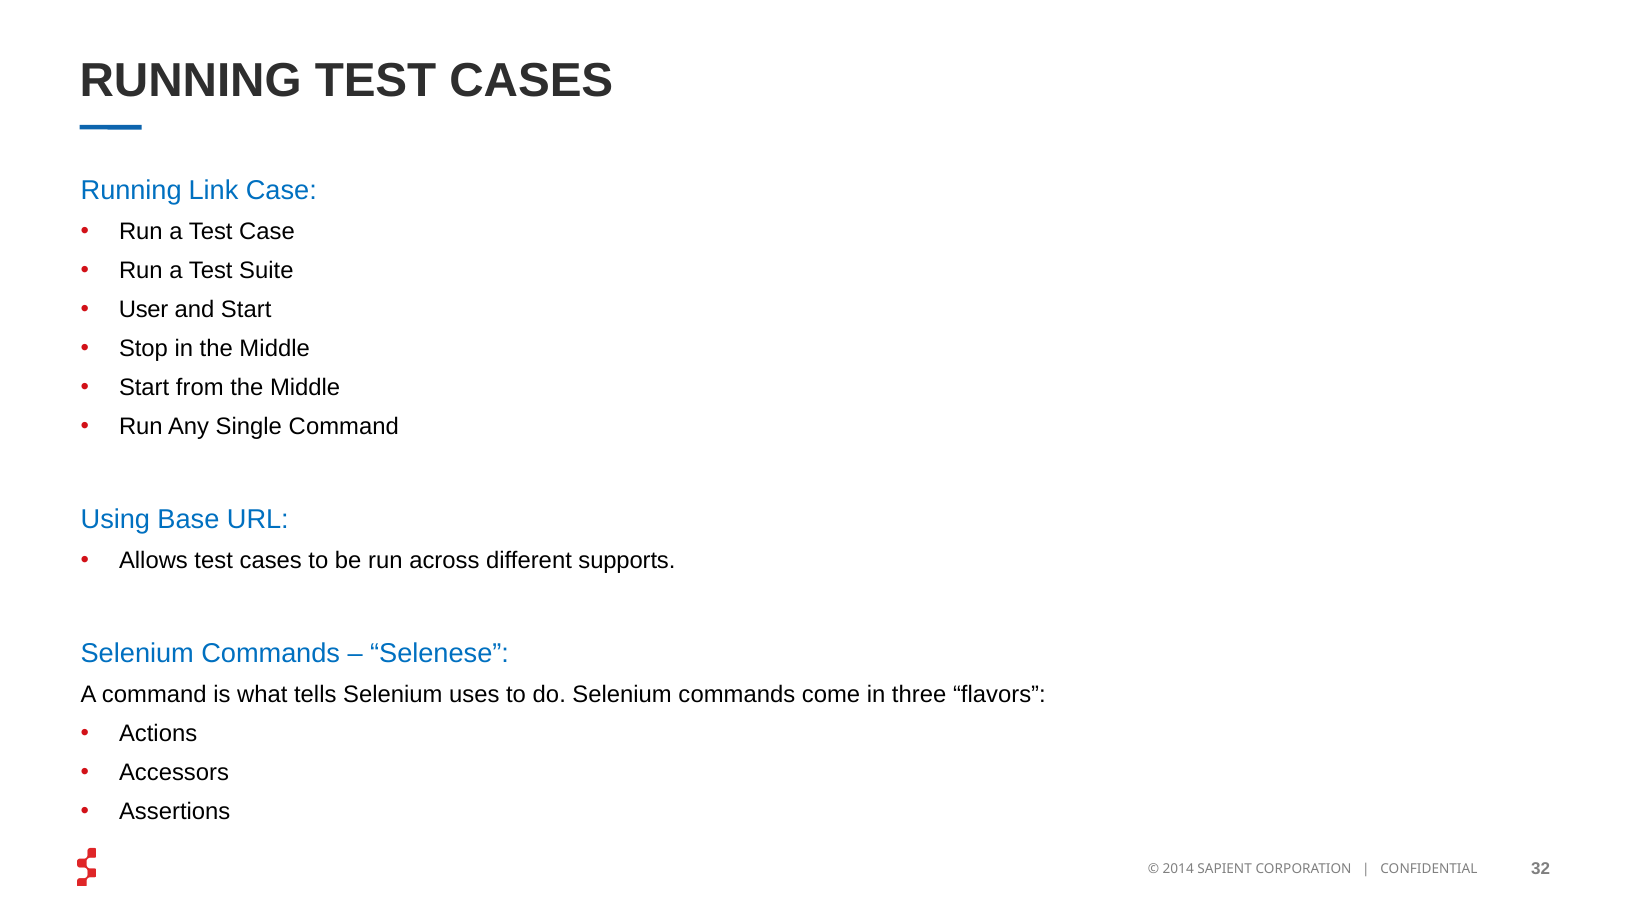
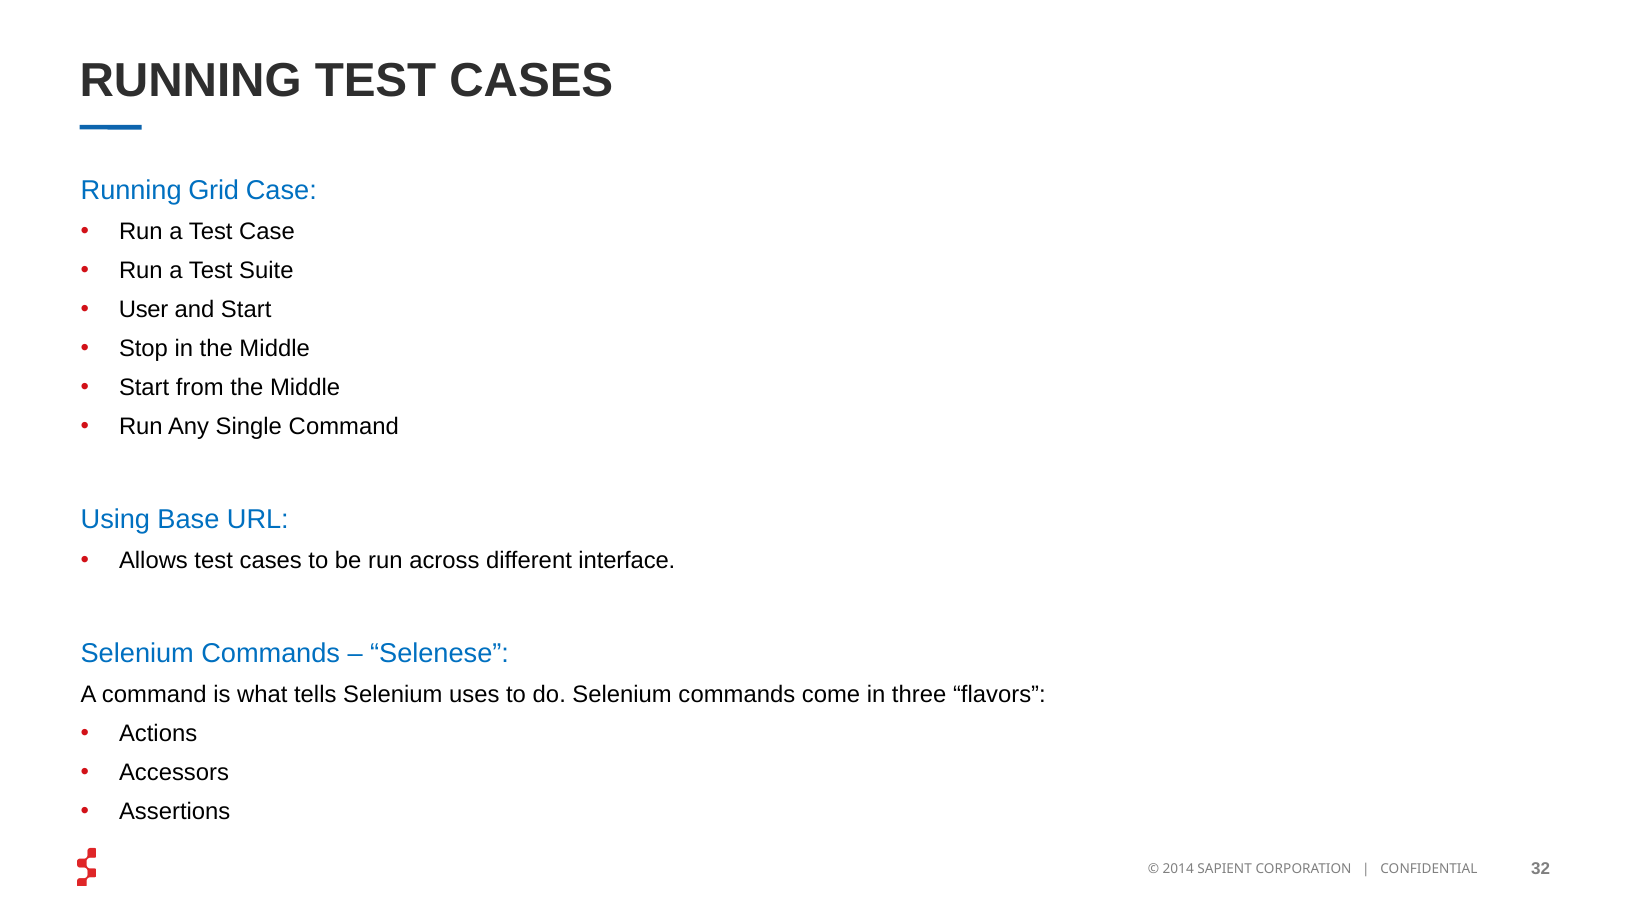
Link: Link -> Grid (214, 191)
supports: supports -> interface (627, 561)
